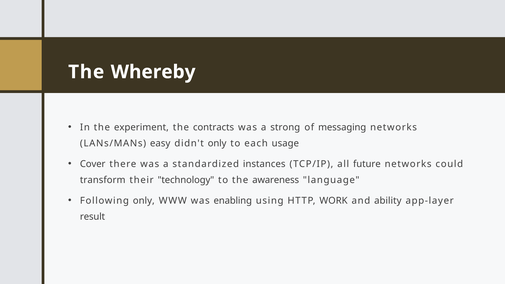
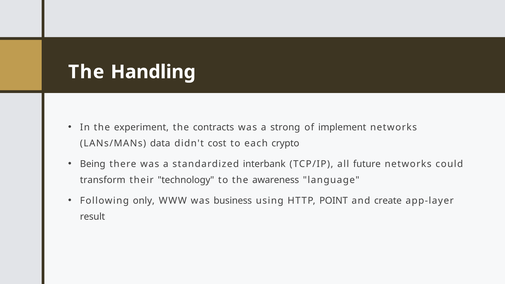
Whereby: Whereby -> Handling (153, 72)
messaging: messaging -> implement (342, 127)
easy: easy -> data (160, 143)
didn't only: only -> cost (217, 143)
usage: usage -> crypto (285, 143)
Cover: Cover -> Being (93, 164)
instances: instances -> interbank (264, 164)
enabling: enabling -> business (233, 201)
WORK: WORK -> POINT (334, 201)
ability: ability -> create (388, 201)
